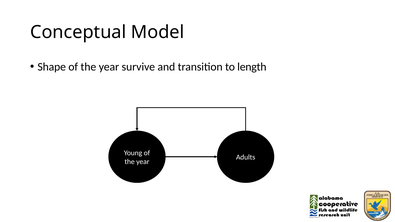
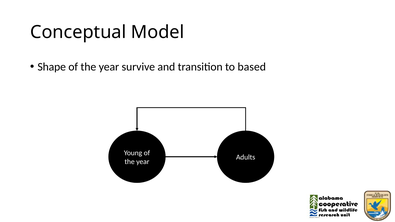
length: length -> based (252, 67)
